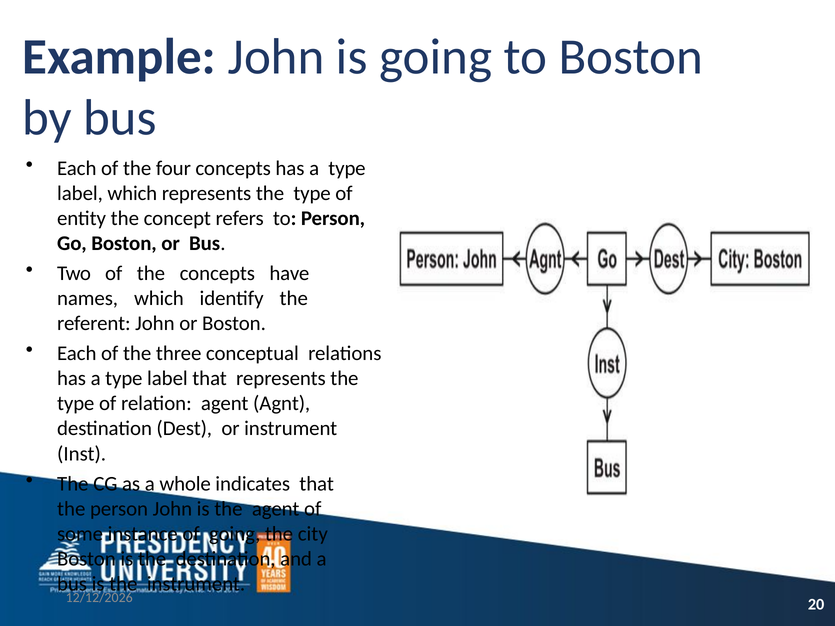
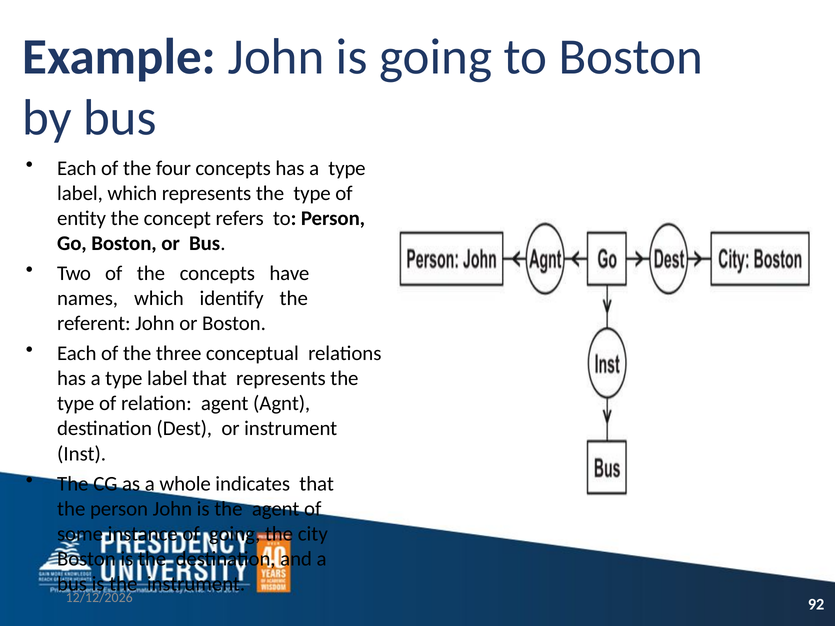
20: 20 -> 92 (816, 605)
